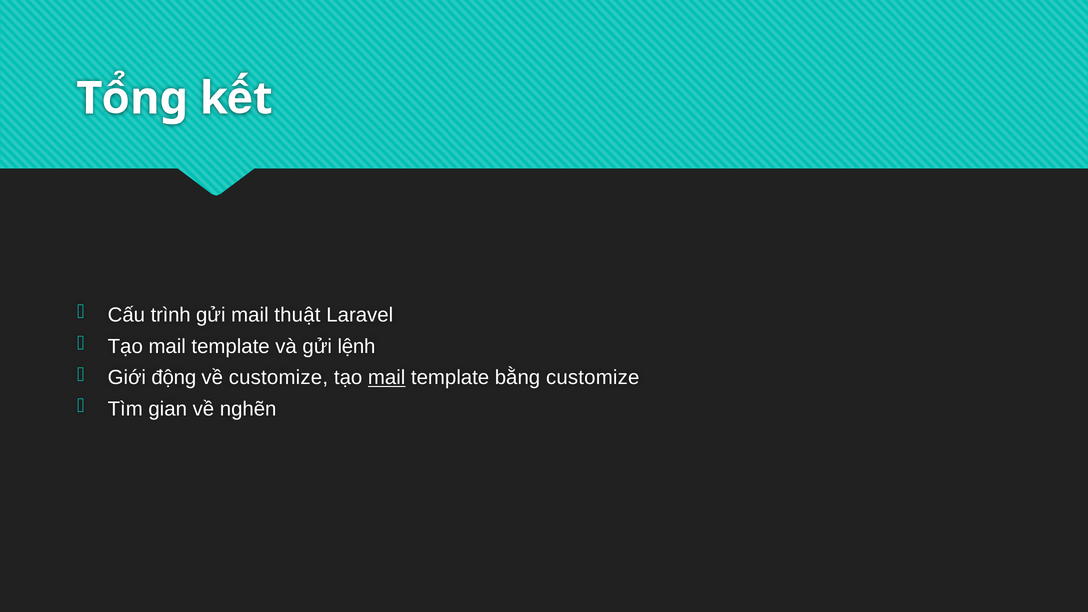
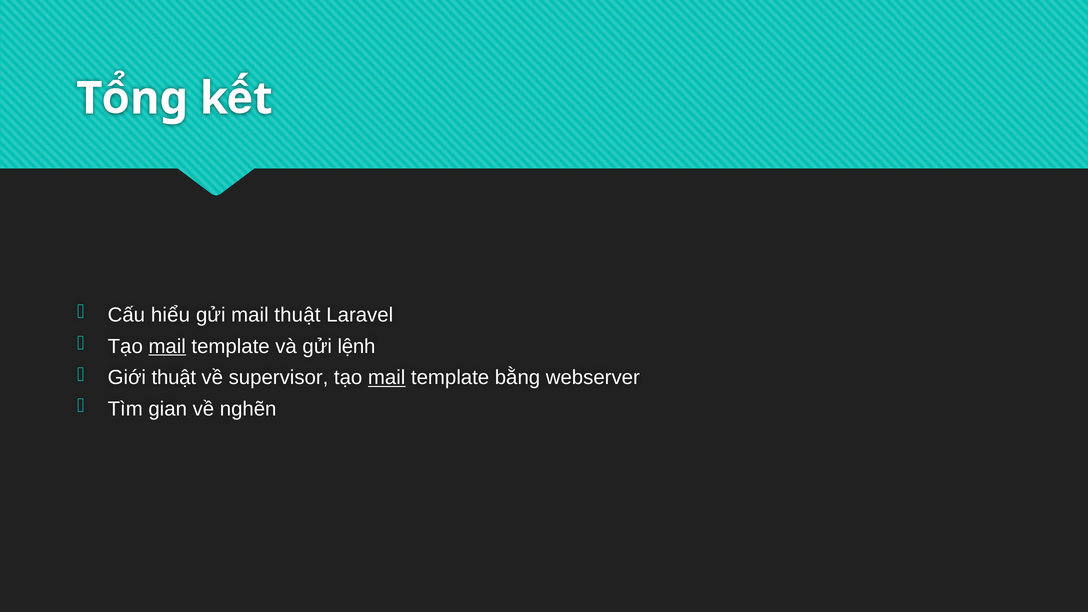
trình: trình -> hiểu (170, 315)
mail underline: none -> present (167, 346)
Giới động: động -> thuật (174, 378)
về customize: customize -> supervisor (279, 378)
bằng customize: customize -> webserver (593, 378)
